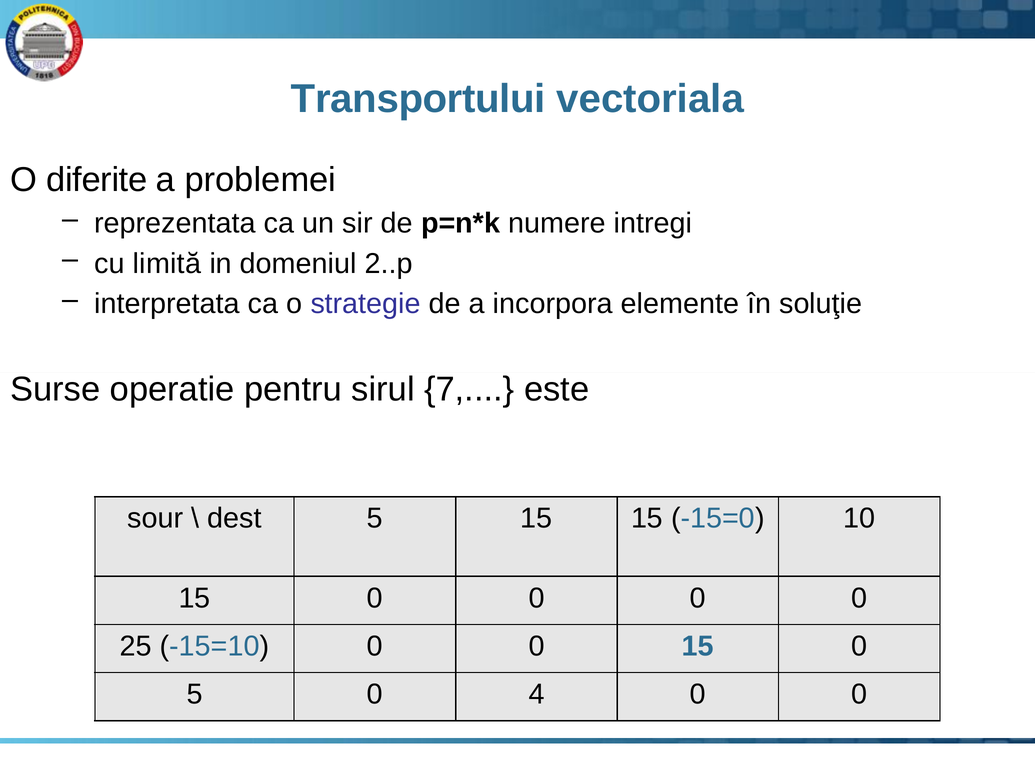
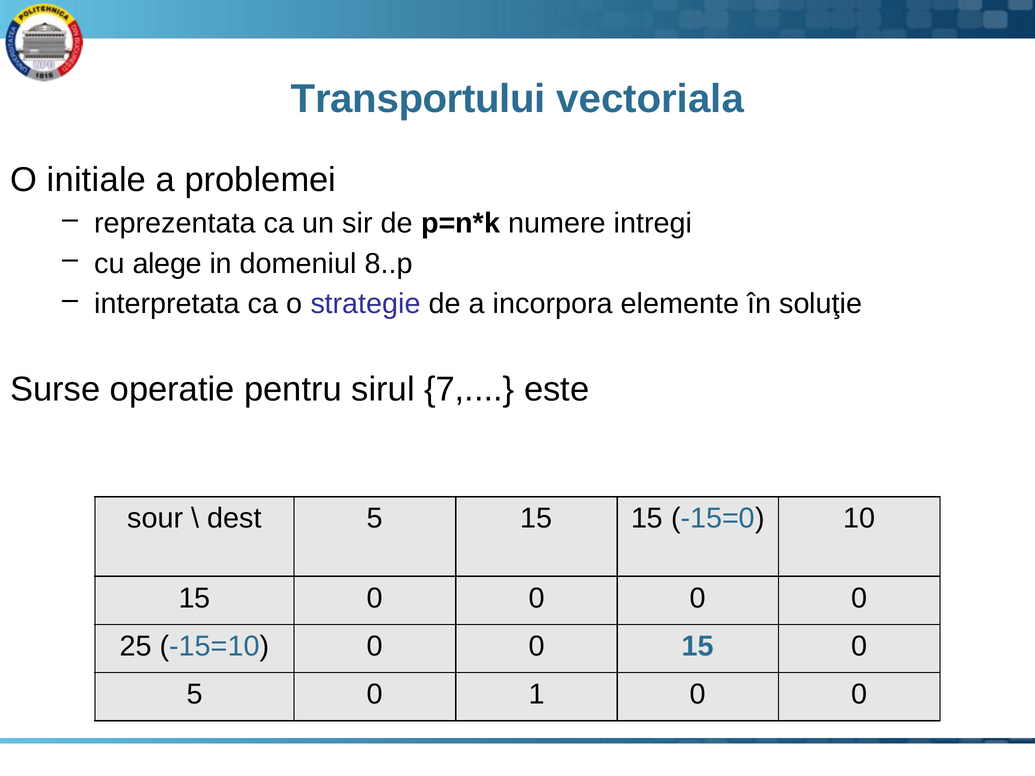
diferite: diferite -> initiale (96, 180)
limită: limită -> alege (167, 264)
2..p: 2..p -> 8..p (389, 264)
4: 4 -> 1 (537, 695)
